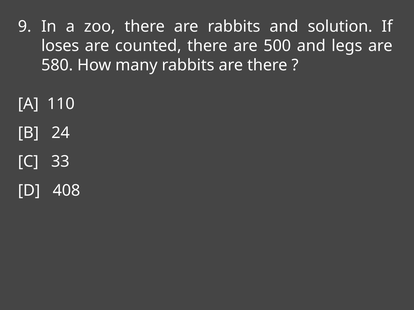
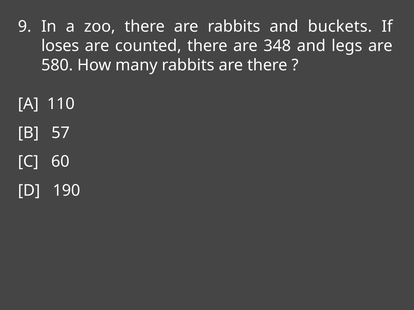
solution: solution -> buckets (340, 27)
500: 500 -> 348 (277, 46)
24: 24 -> 57 (61, 133)
33: 33 -> 60 (60, 162)
408: 408 -> 190 (66, 191)
